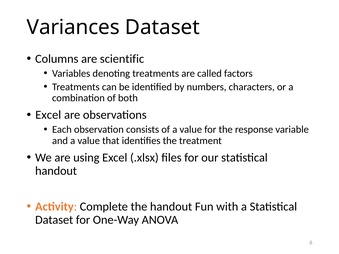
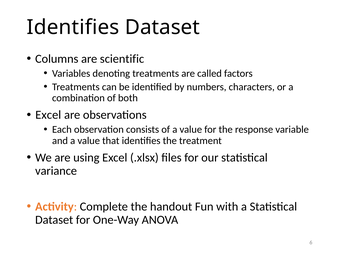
Variances: Variances -> Identifies (73, 27)
handout: handout -> variance (56, 171)
